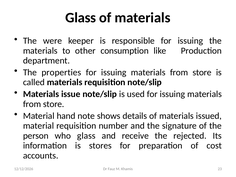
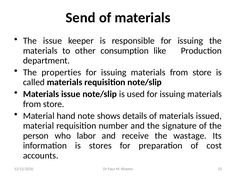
Glass: Glass -> Send (81, 18)
The were: were -> issue (52, 41)
who glass: glass -> labor (86, 136)
rejected: rejected -> wastage (190, 136)
